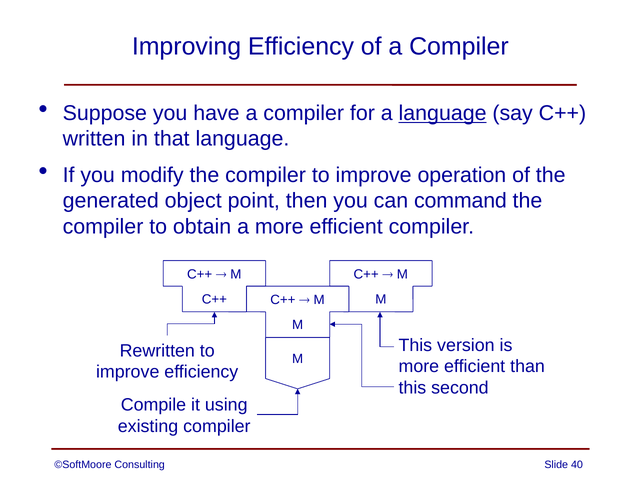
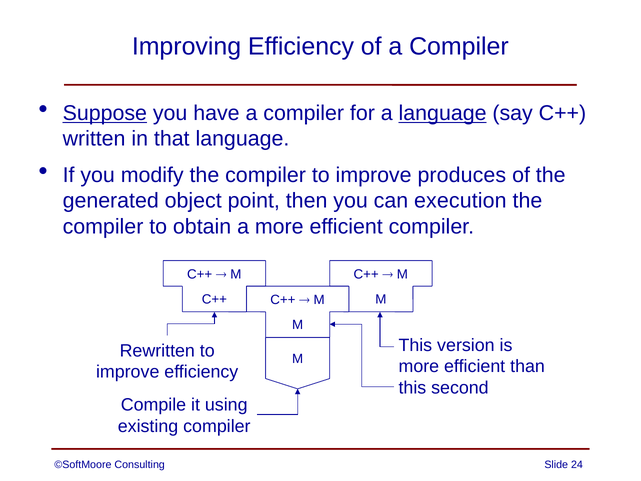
Suppose underline: none -> present (105, 113)
operation: operation -> produces (462, 175)
command: command -> execution (460, 201)
40: 40 -> 24 (577, 464)
